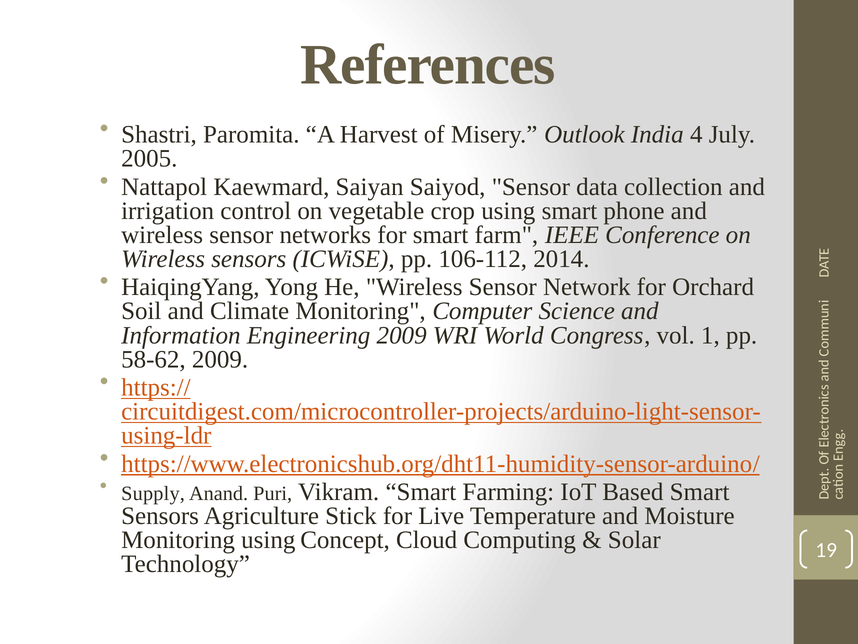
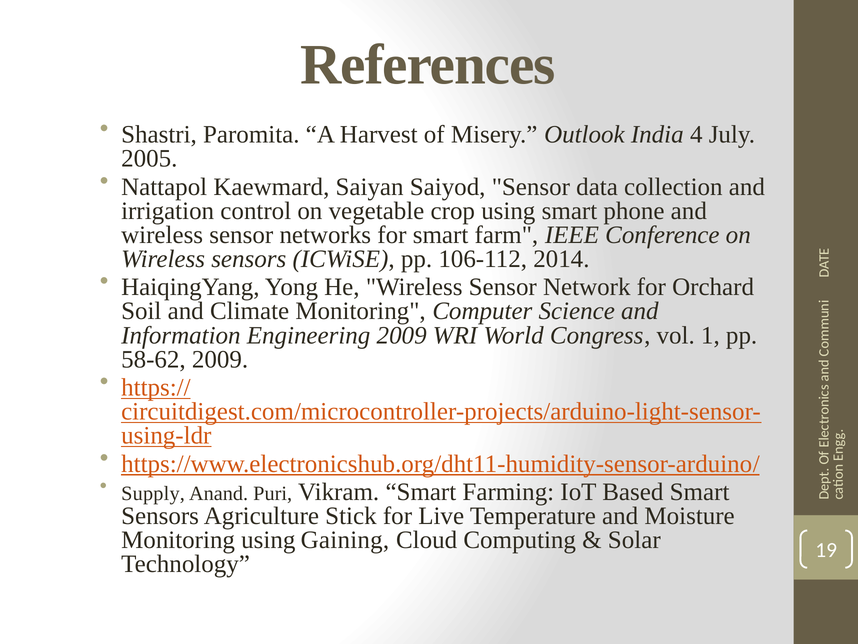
Concept: Concept -> Gaining (345, 540)
